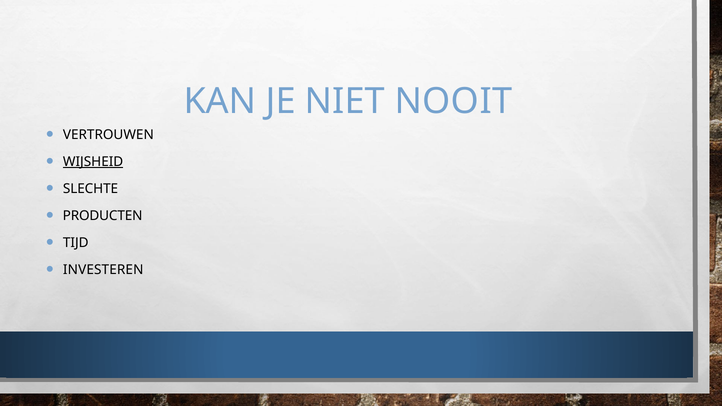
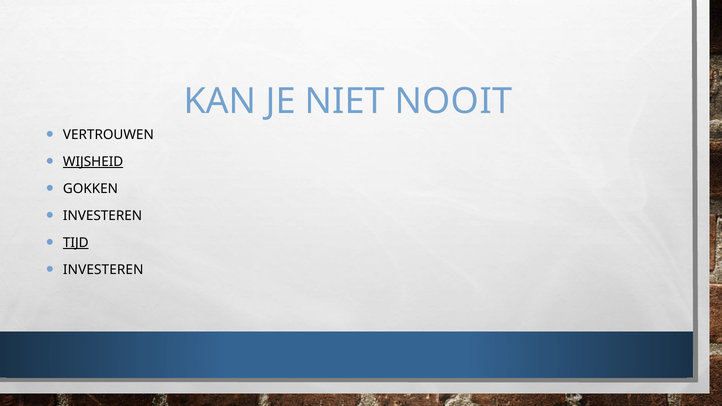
SLECHTE: SLECHTE -> GOKKEN (90, 189)
PRODUCTEN: PRODUCTEN -> INVESTEREN (103, 216)
TIJD underline: none -> present (76, 243)
